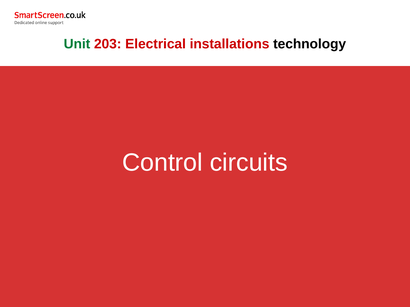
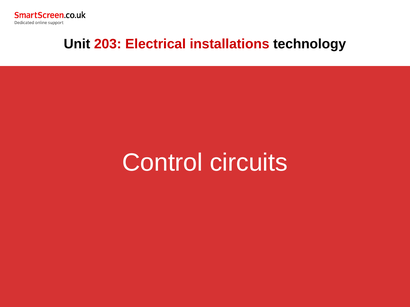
Unit colour: green -> black (77, 44)
